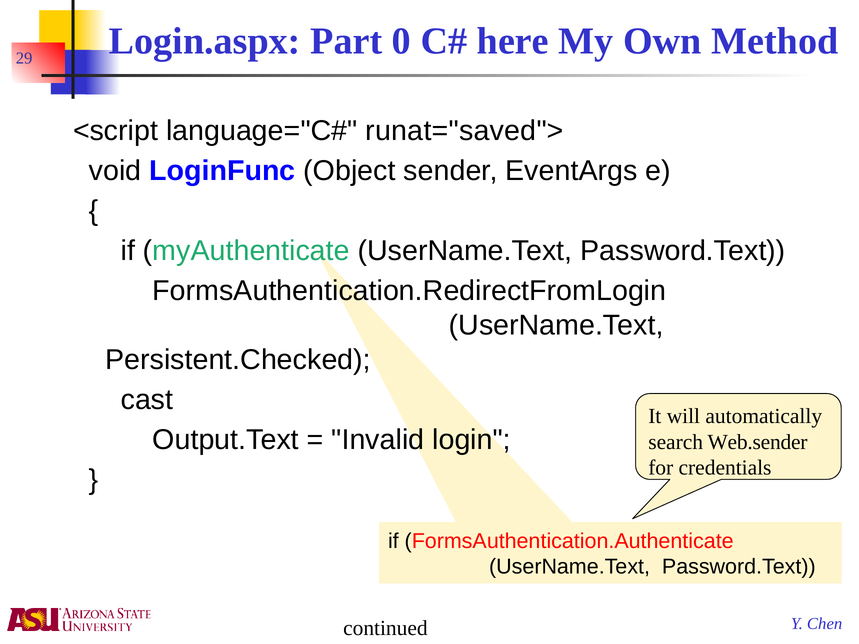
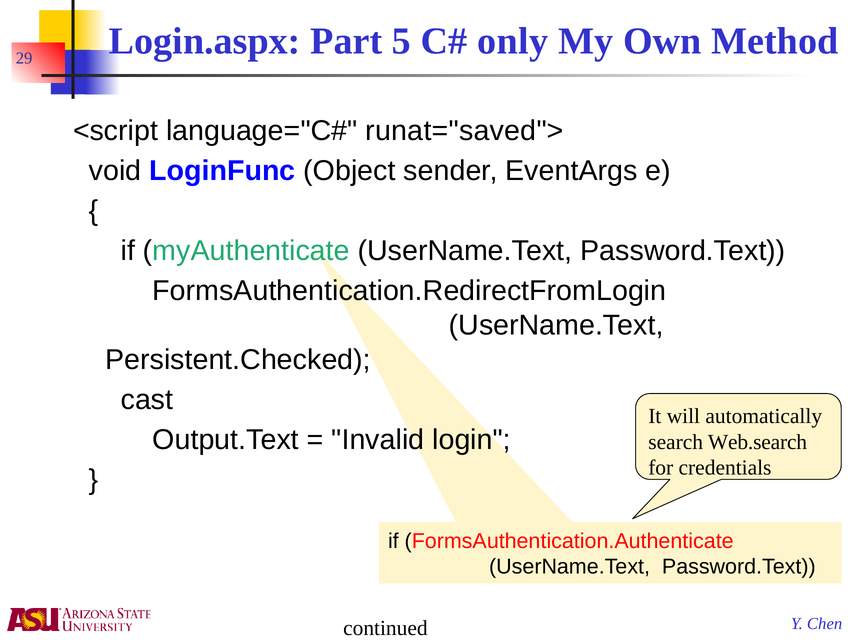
0: 0 -> 5 (401, 41)
here: here -> only (513, 41)
Web.sender: Web.sender -> Web.search (758, 442)
